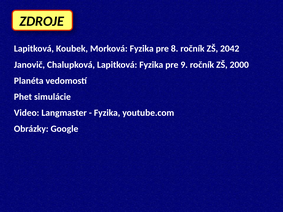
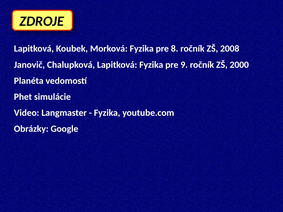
2042: 2042 -> 2008 (230, 49)
